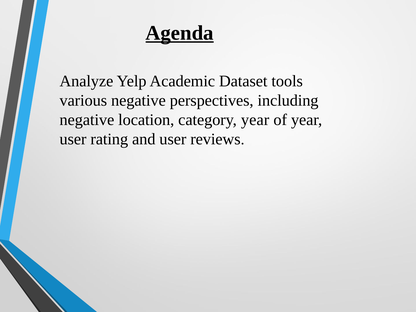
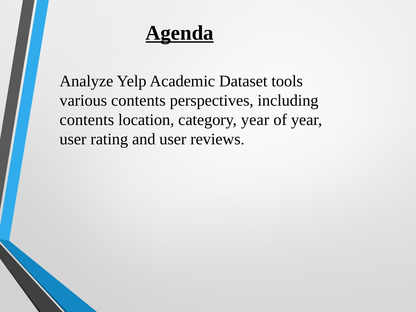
various negative: negative -> contents (138, 100)
negative: negative -> contents (87, 120)
